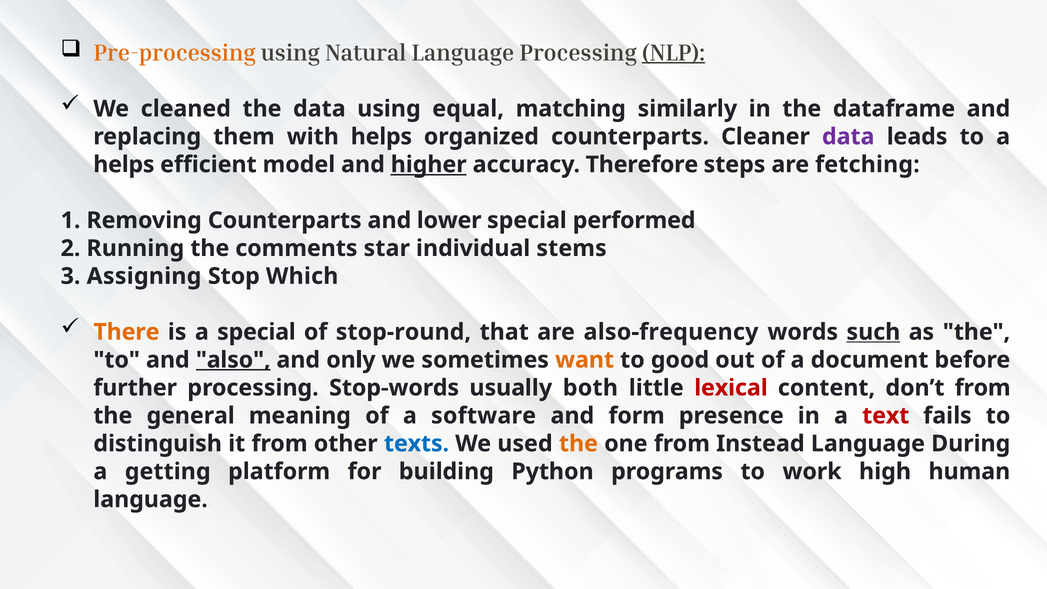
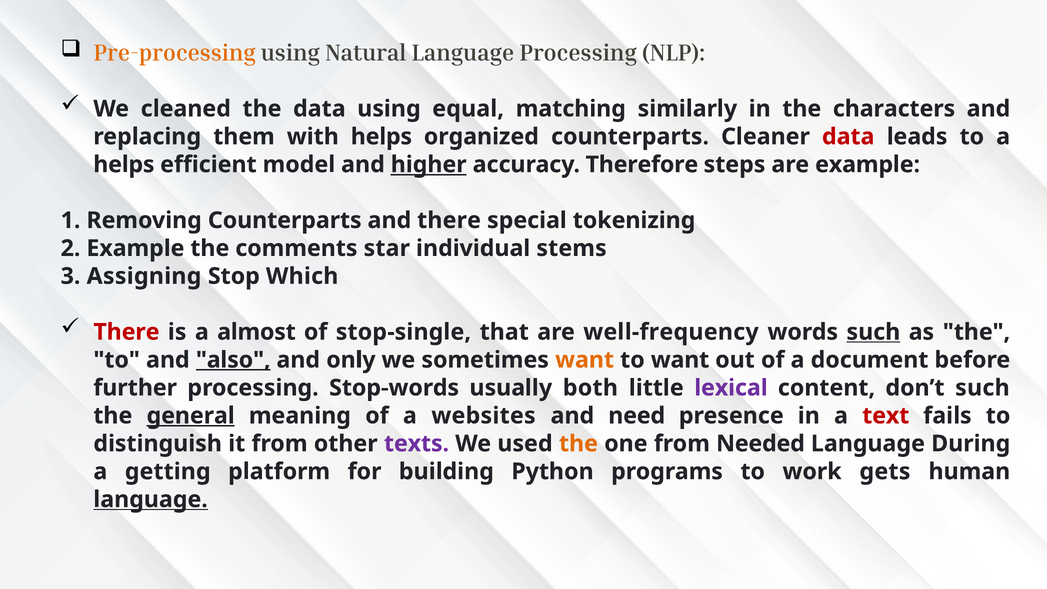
NLP underline: present -> none (674, 53)
dataframe: dataframe -> characters (894, 109)
data colour: purple -> red (848, 137)
are fetching: fetching -> example (868, 165)
and lower: lower -> there (449, 220)
performed: performed -> tokenizing (634, 220)
2 Running: Running -> Example (135, 248)
There colour: orange -> red (126, 332)
a special: special -> almost (256, 332)
stop-round: stop-round -> stop-single (403, 332)
also-frequency: also-frequency -> well-frequency (671, 332)
to good: good -> want (680, 360)
lexical colour: red -> purple (731, 388)
don’t from: from -> such (982, 388)
general underline: none -> present (191, 416)
software: software -> websites (484, 416)
form: form -> need (637, 416)
texts colour: blue -> purple (417, 444)
Instead: Instead -> Needed (760, 444)
high: high -> gets (885, 472)
language underline: none -> present (151, 499)
